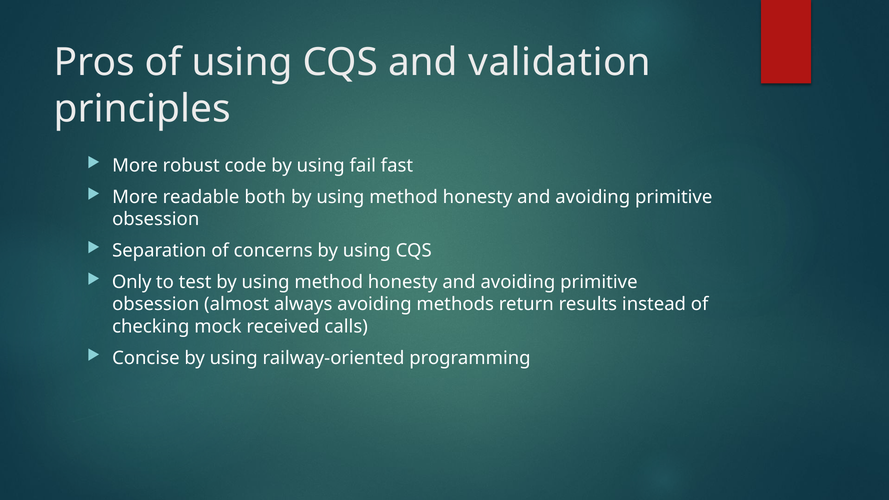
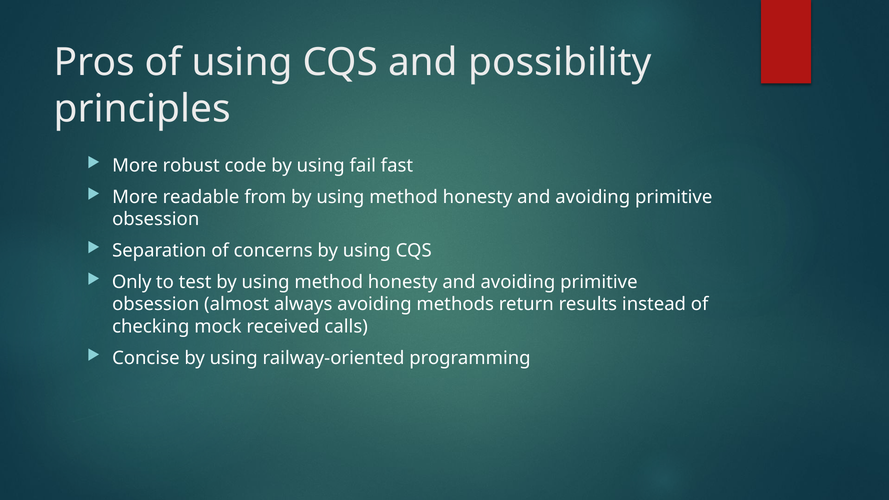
validation: validation -> possibility (560, 62)
both: both -> from (265, 197)
